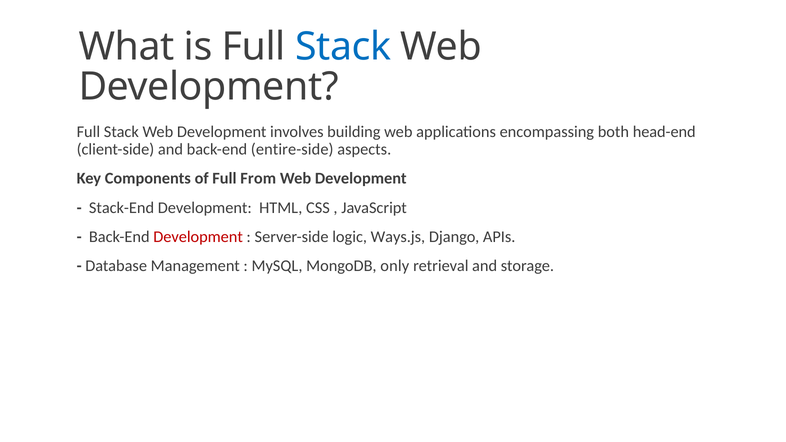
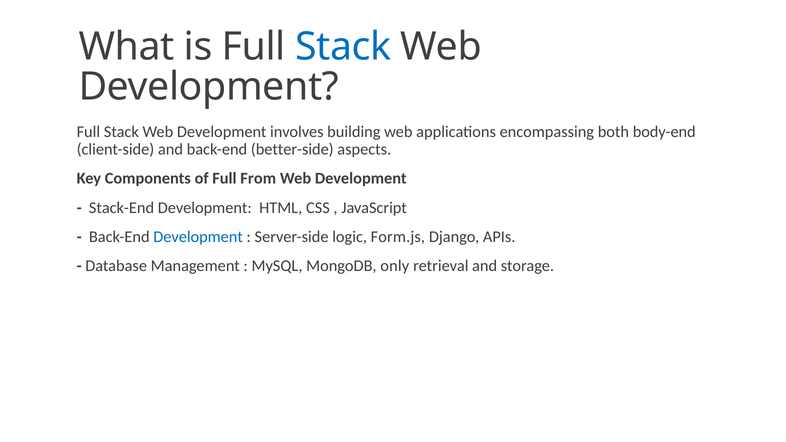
head-end: head-end -> body-end (664, 132)
entire-side: entire-side -> better-side (292, 149)
Development colour: red -> blue (198, 237)
Ways.js: Ways.js -> Form.js (398, 237)
